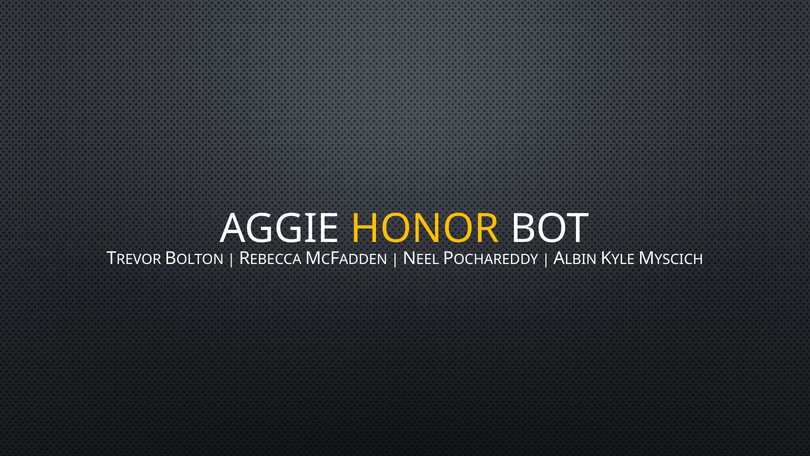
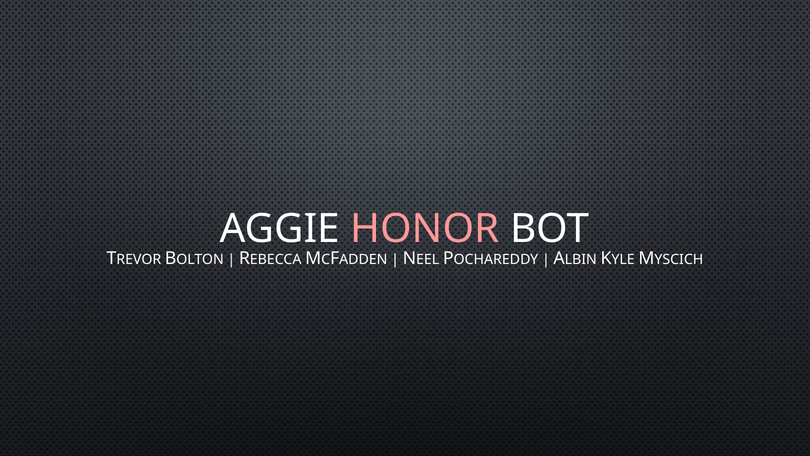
HONOR colour: yellow -> pink (425, 229)
